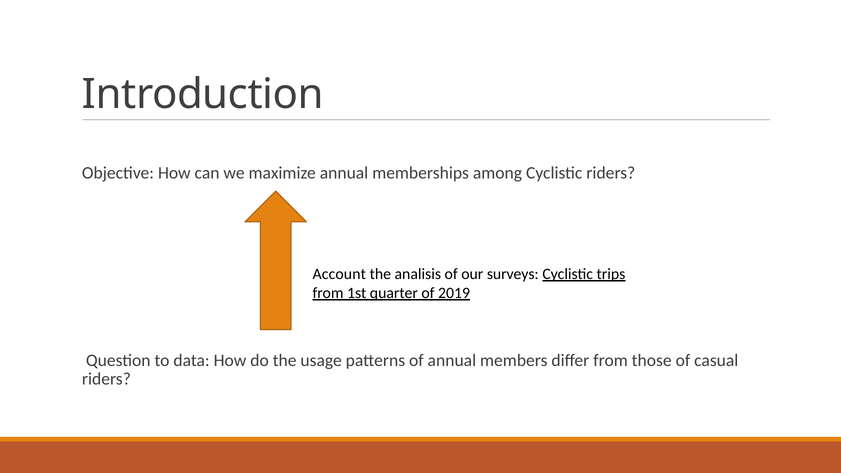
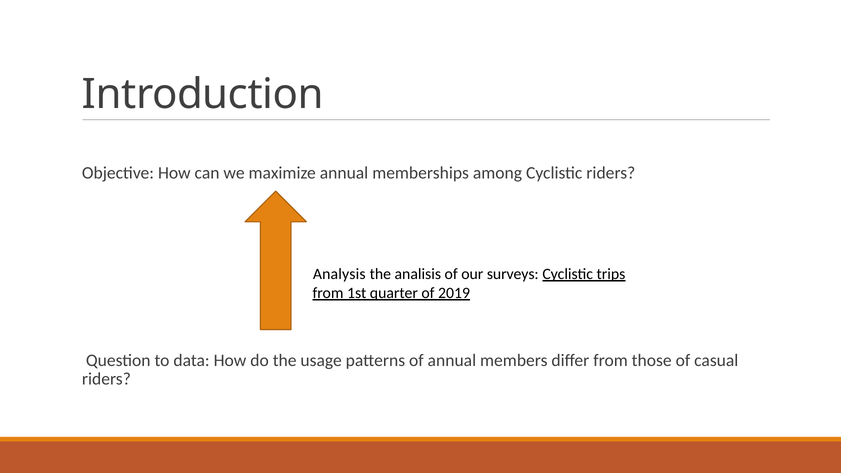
Account: Account -> Analysis (339, 274)
